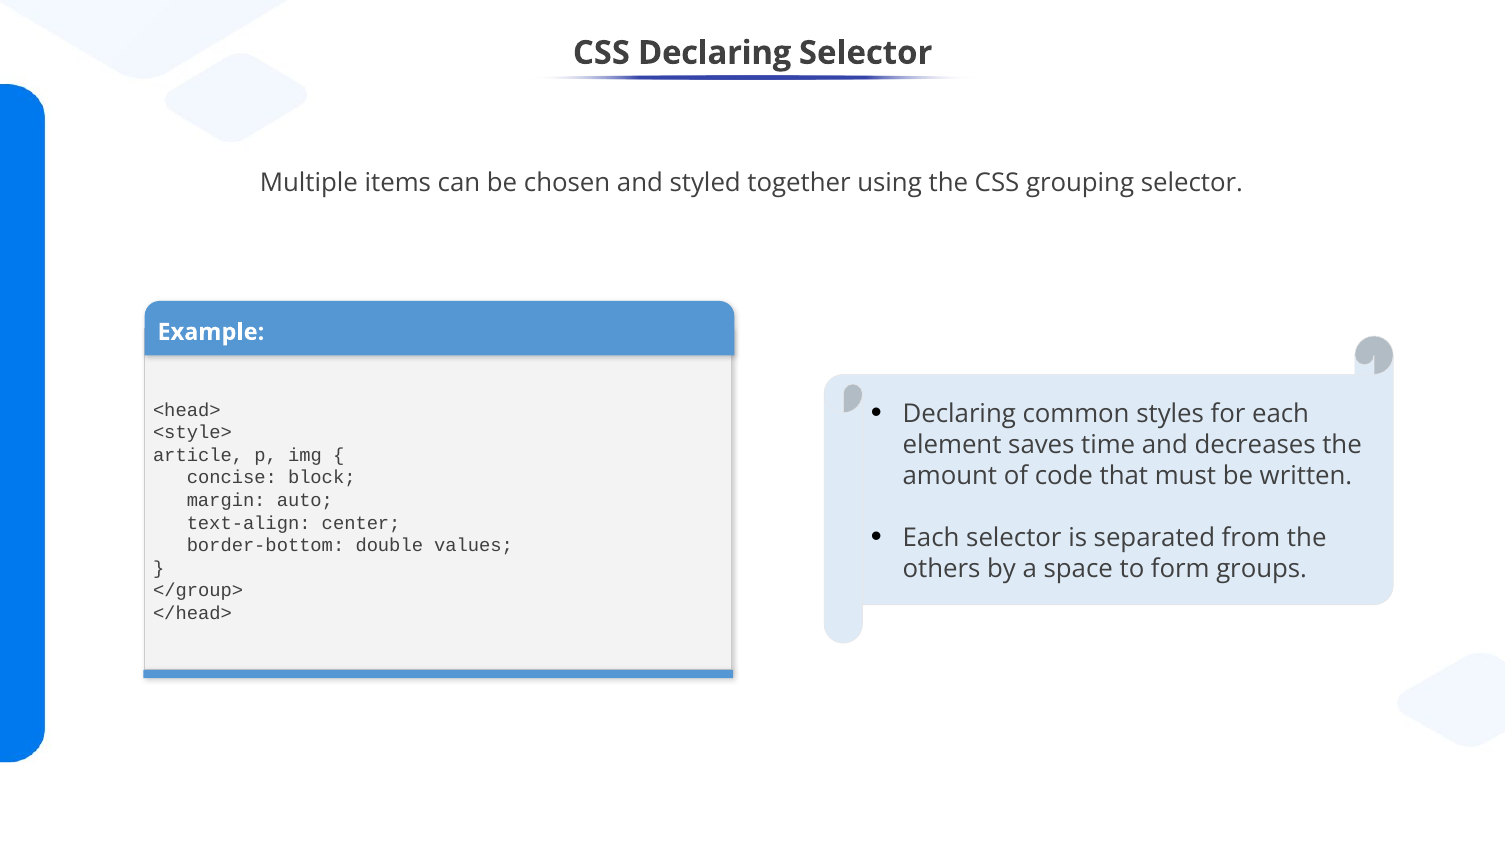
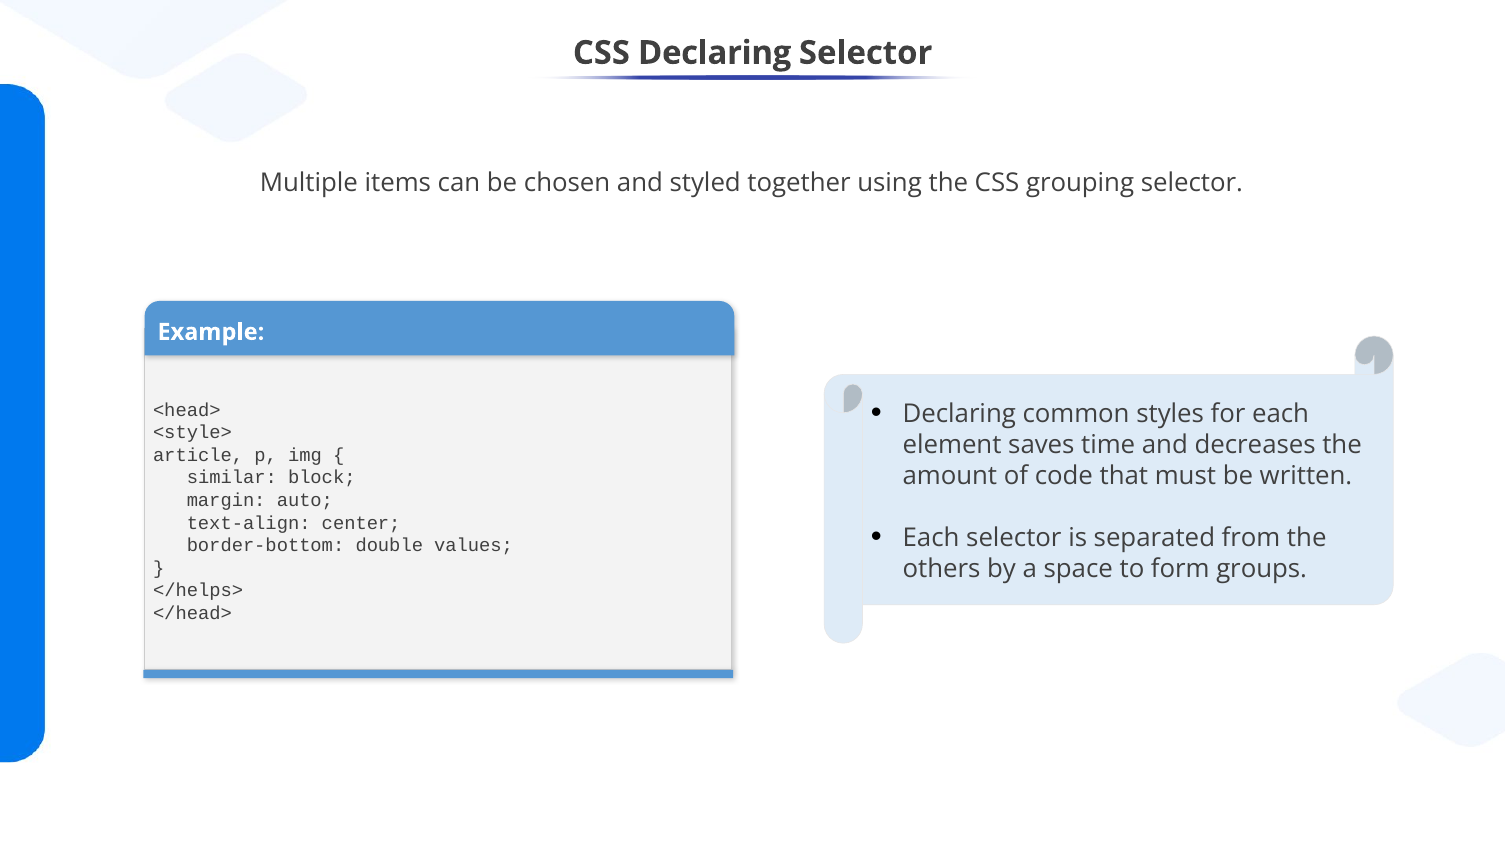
concise: concise -> similar (232, 477)
</group>: </group> -> </helps> (198, 590)
